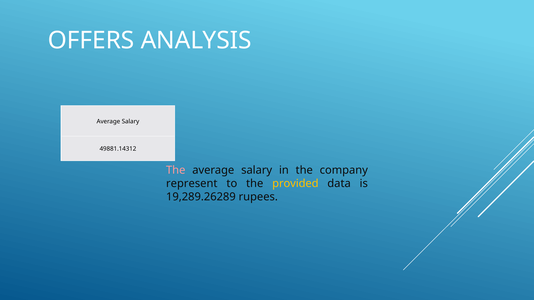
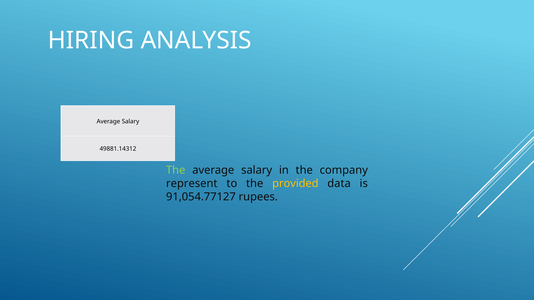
OFFERS: OFFERS -> HIRING (91, 41)
The colour: pink -> light green (176, 170)
19,289.26289: 19,289.26289 -> 91,054.77127 (201, 197)
